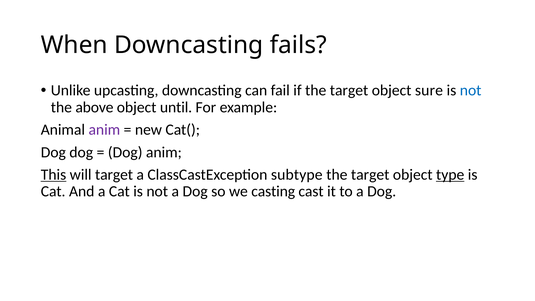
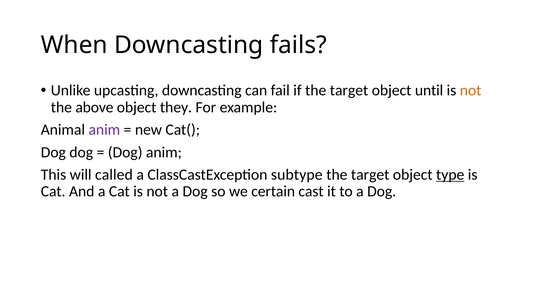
sure: sure -> until (429, 90)
not colour: blue -> orange (471, 90)
until: until -> they (176, 107)
This underline: present -> none (54, 175)
will target: target -> called (114, 175)
casting: casting -> certain (273, 191)
